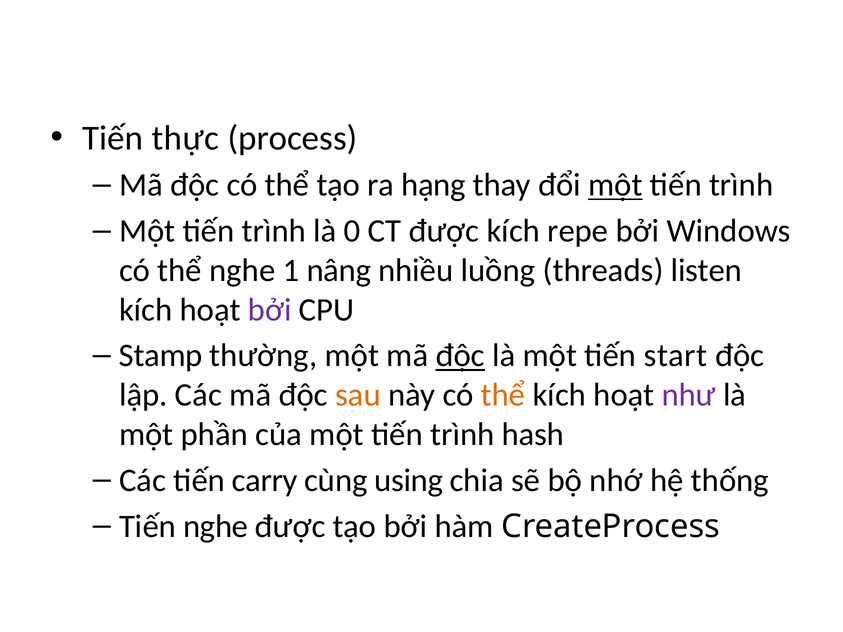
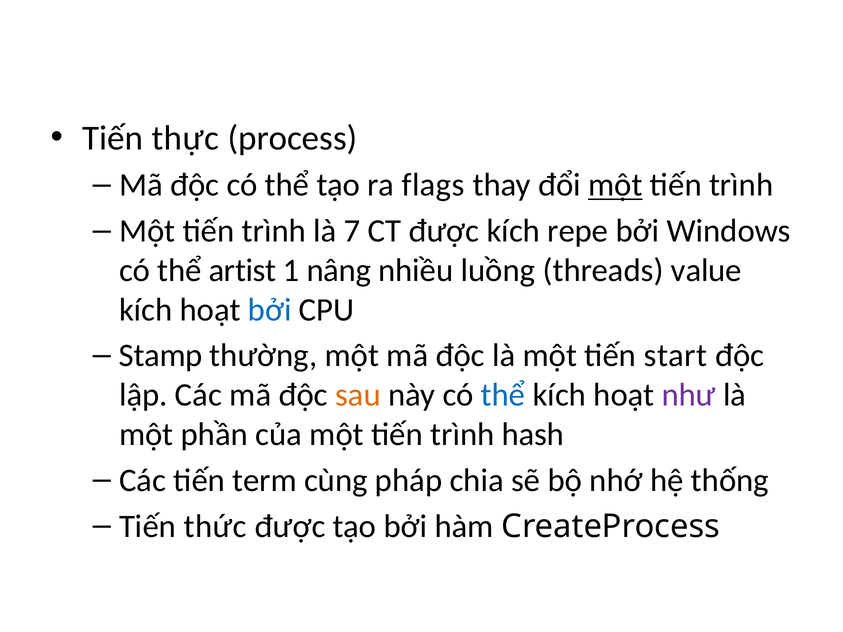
hạng: hạng -> flags (433, 185)
0: 0 -> 7 (352, 231)
thể nghe: nghe -> artist (242, 271)
listen: listen -> value (706, 271)
bởi colour: purple -> blue (270, 310)
độc underline: present -> none (460, 356)
thể colour: orange -> blue (503, 395)
carry: carry -> term (265, 480)
using: using -> pháp (409, 480)
Tiến nghe: nghe -> thức (215, 526)
